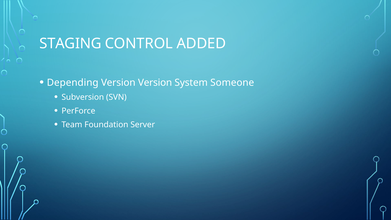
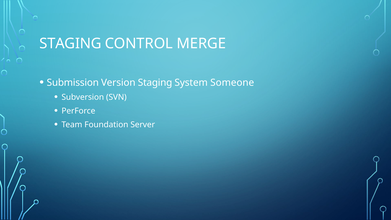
ADDED: ADDED -> MERGE (201, 43)
Depending: Depending -> Submission (73, 83)
Version Version: Version -> Staging (155, 83)
